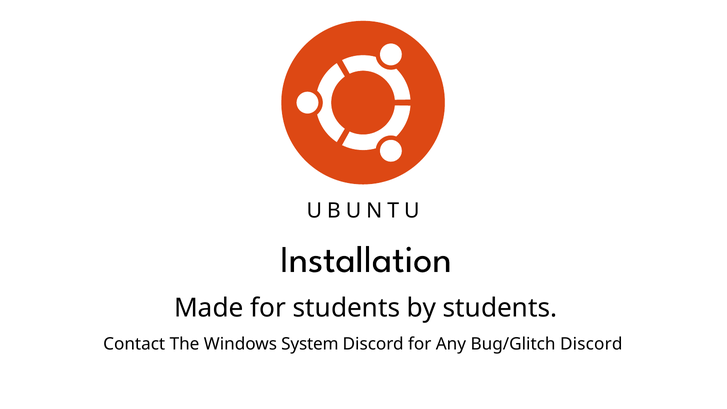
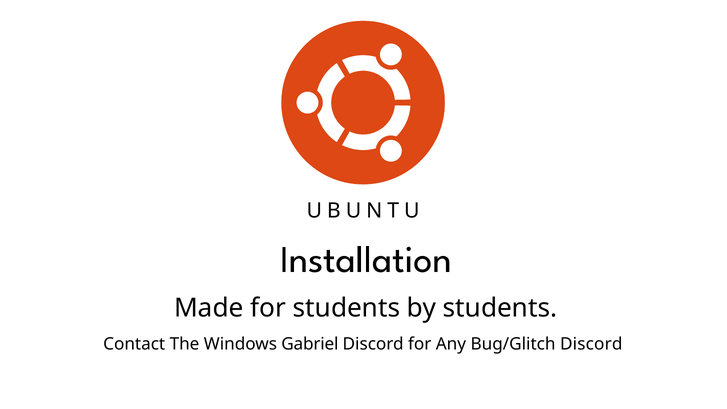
System: System -> Gabriel (310, 344)
